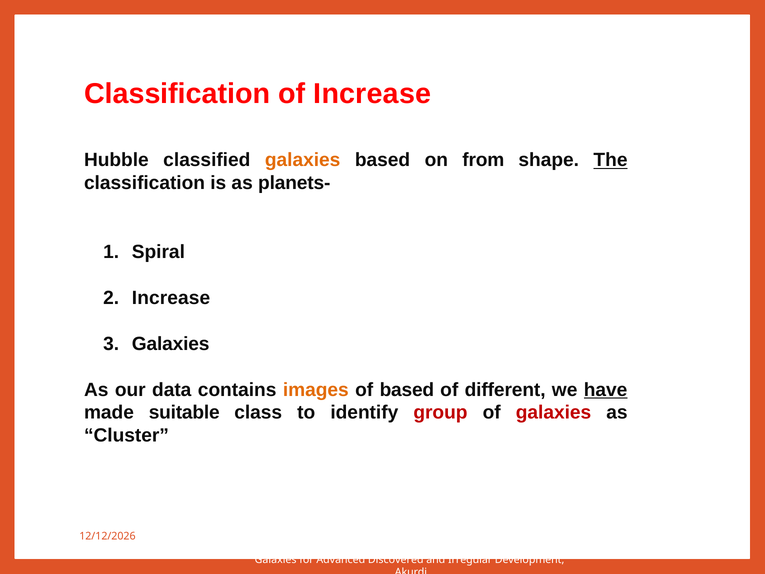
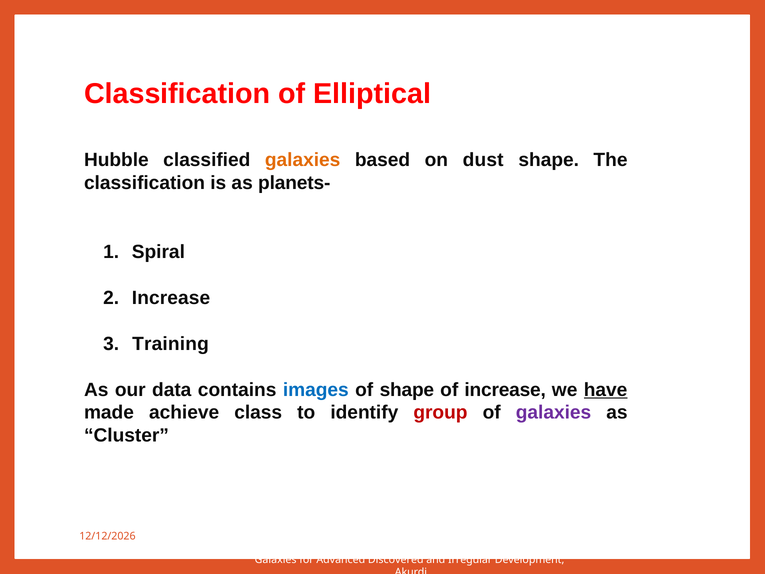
of Increase: Increase -> Elliptical (372, 94)
from: from -> dust (483, 160)
The underline: present -> none (610, 160)
Galaxies: Galaxies -> Training (170, 344)
images colour: orange -> blue (316, 390)
of based: based -> shape (407, 390)
of different: different -> increase (505, 390)
suitable: suitable -> achieve (184, 412)
galaxies colour: red -> purple (554, 412)
